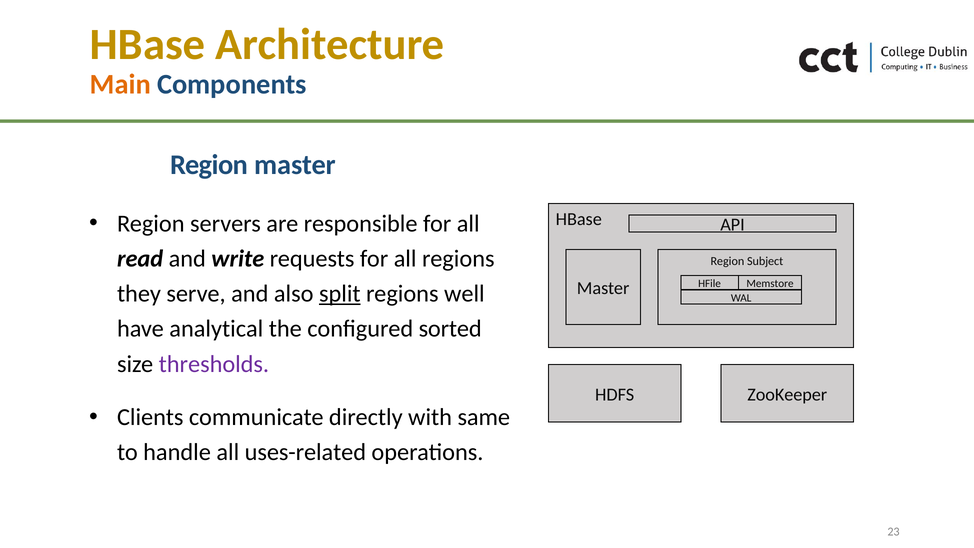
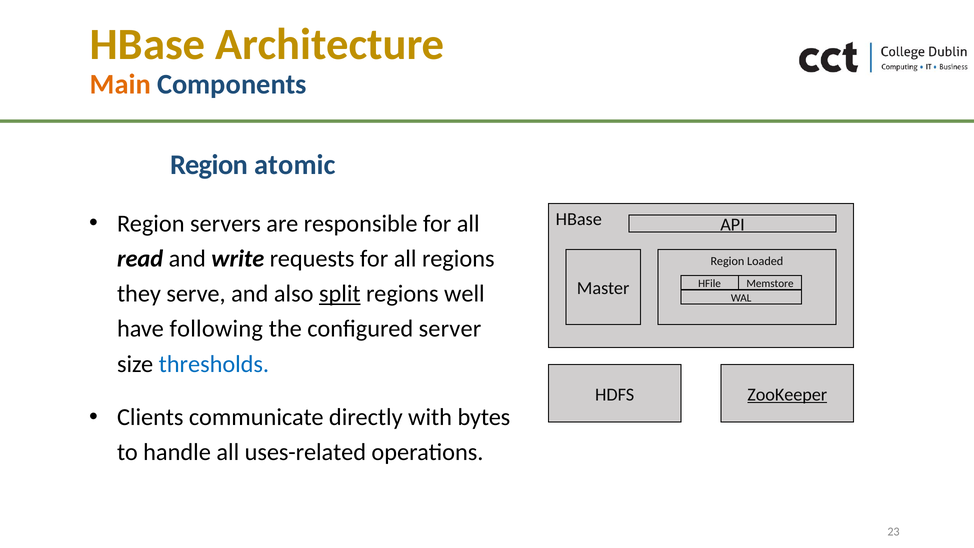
Region master: master -> atomic (295, 165)
Subject: Subject -> Loaded (765, 261)
analytical: analytical -> following (216, 329)
sorted: sorted -> server (450, 329)
thresholds colour: purple -> blue (214, 364)
ZooKeeper underline: none -> present (787, 395)
same: same -> bytes (484, 417)
